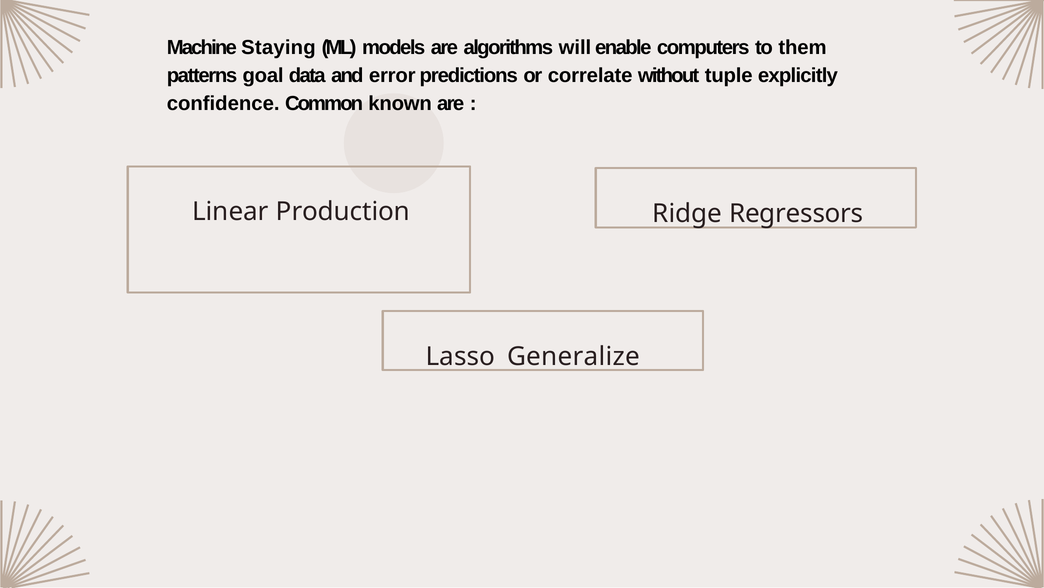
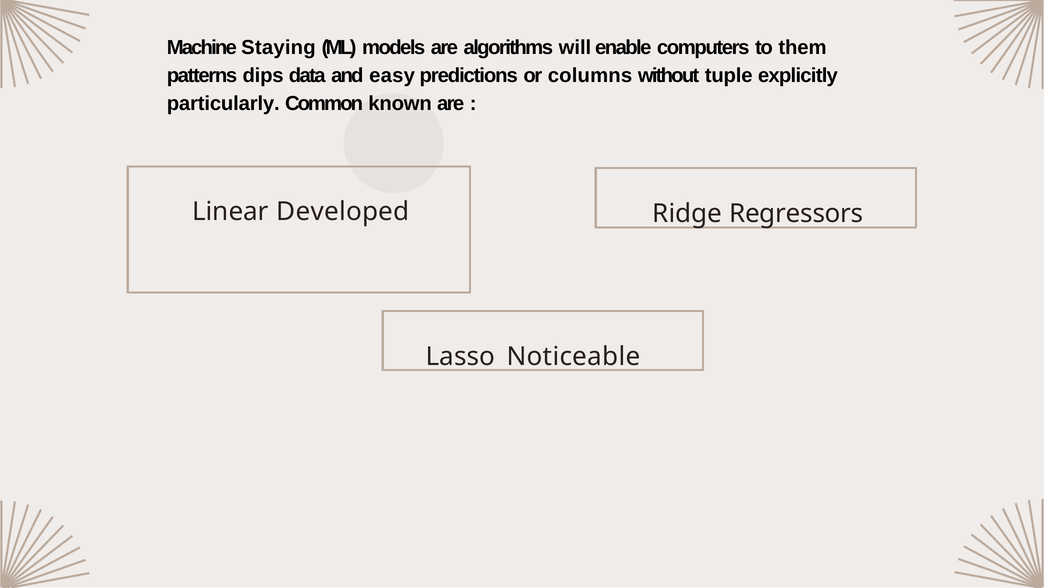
goal: goal -> dips (263, 76)
error: error -> easy (392, 76)
correlate: correlate -> columns (590, 76)
confidence: confidence -> particularly (223, 104)
Production: Production -> Developed (343, 212)
Generalize: Generalize -> Noticeable (574, 356)
